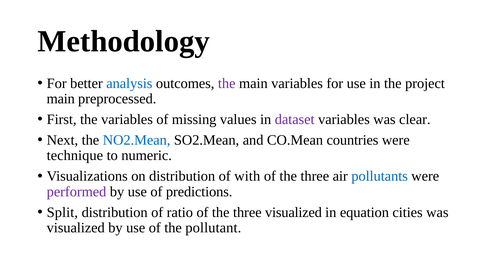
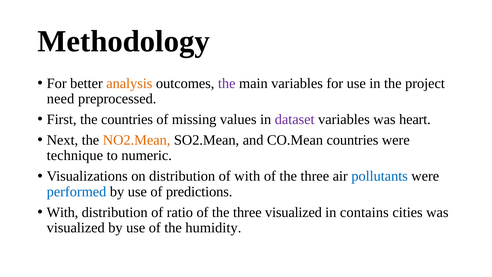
analysis colour: blue -> orange (129, 83)
main: main -> need (61, 99)
the variables: variables -> countries (127, 119)
clear: clear -> heart (415, 119)
NO2.Mean colour: blue -> orange (137, 140)
performed colour: purple -> blue (77, 192)
Split: Split -> With (62, 212)
equation: equation -> contains (364, 212)
pollutant: pollutant -> humidity (213, 228)
